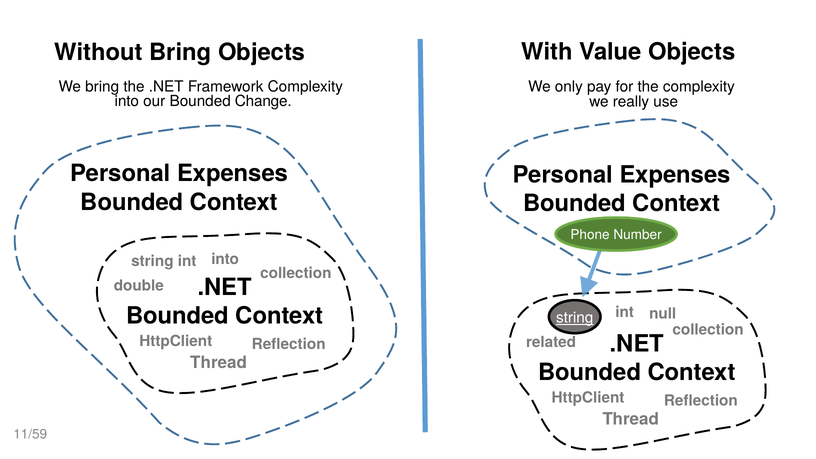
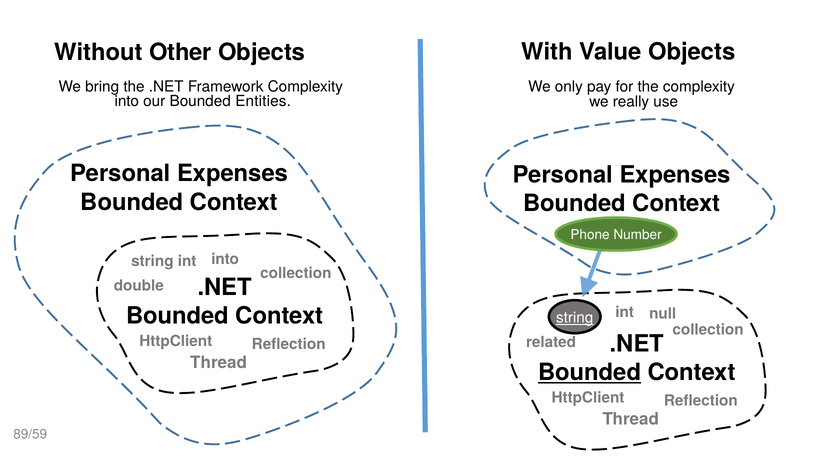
Without Bring: Bring -> Other (180, 52)
Change: Change -> Entities (263, 101)
Bounded underline: none -> present (590, 372)
11/59: 11/59 -> 89/59 (30, 434)
